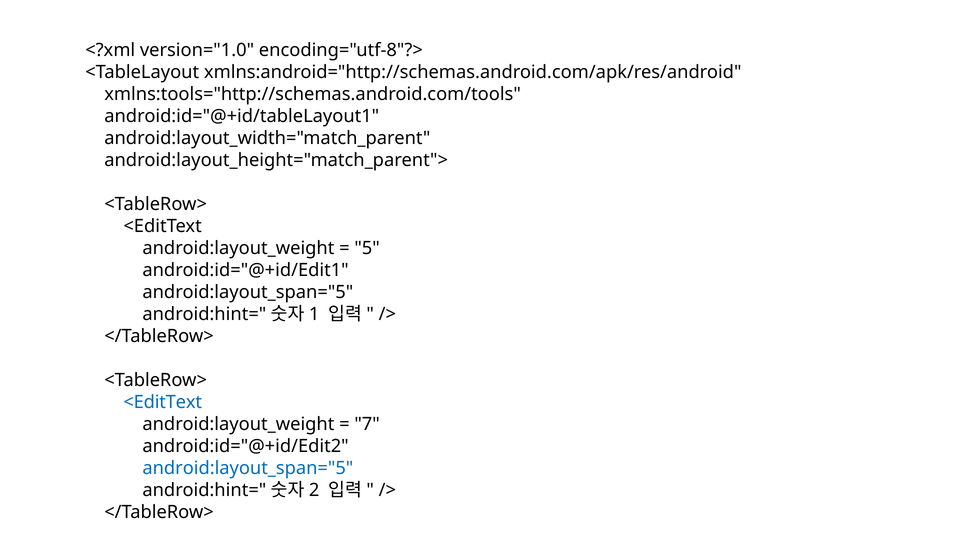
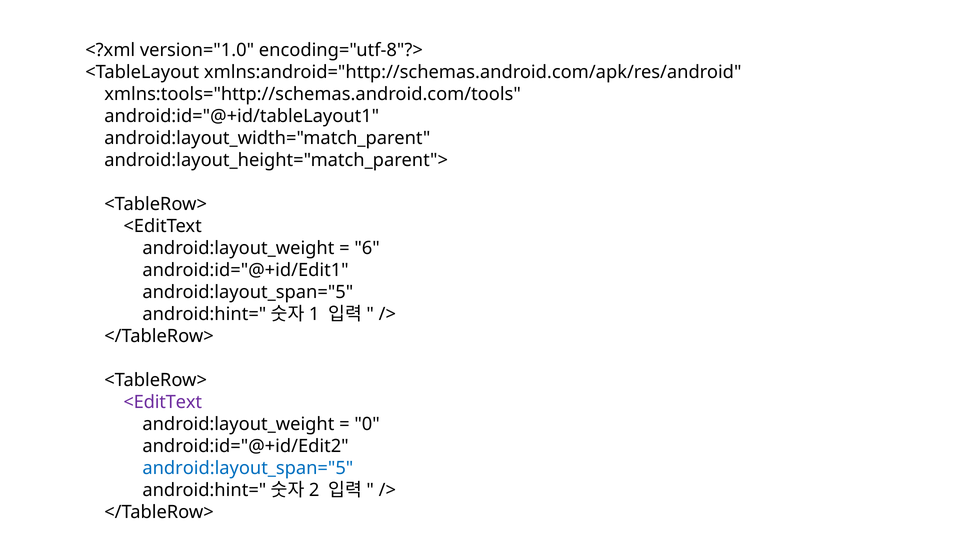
5: 5 -> 6 (367, 248)
<EditText colour: blue -> purple (163, 402)
7: 7 -> 0 (367, 424)
